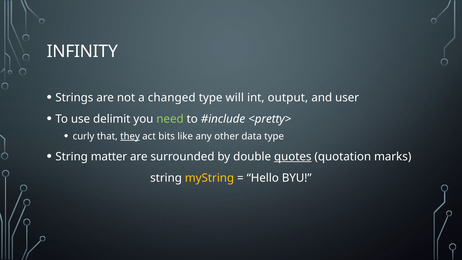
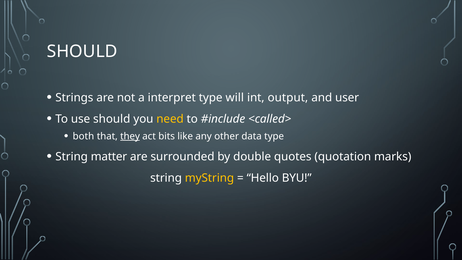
INFINITY: INFINITY -> SHOULD (82, 51)
changed: changed -> interpret (172, 97)
use delimit: delimit -> should (112, 119)
need colour: light green -> yellow (170, 119)
<pretty>: <pretty> -> <called> (270, 119)
curly: curly -> both (83, 136)
quotes underline: present -> none (293, 157)
